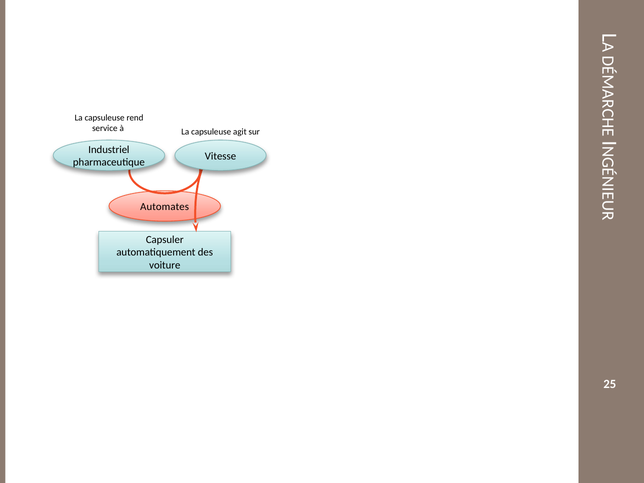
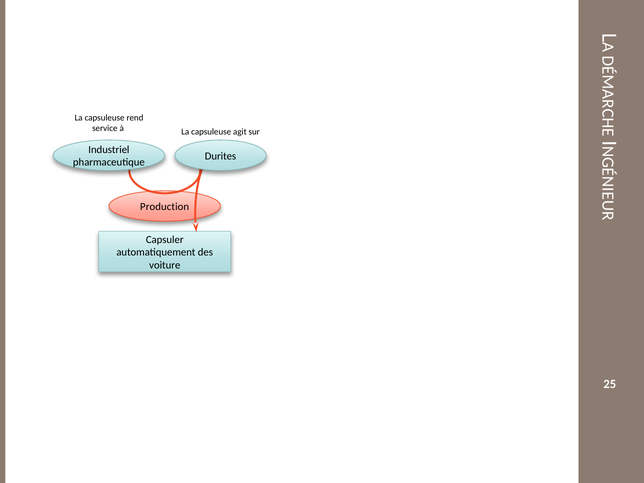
Vitesse: Vitesse -> Durites (221, 156)
Automates: Automates -> Production (165, 207)
